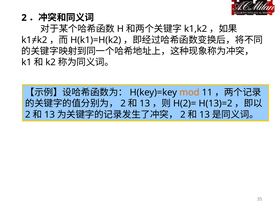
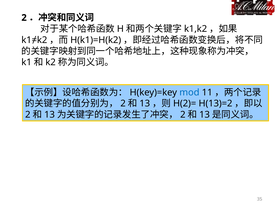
mod colour: orange -> blue (189, 92)
